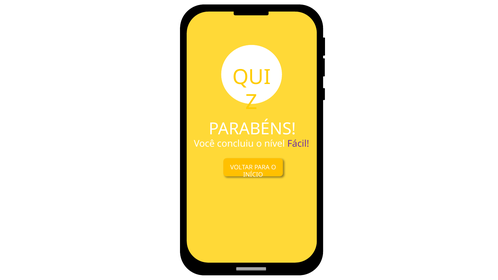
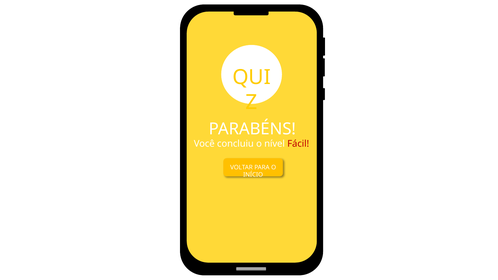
Fácil colour: purple -> red (298, 144)
